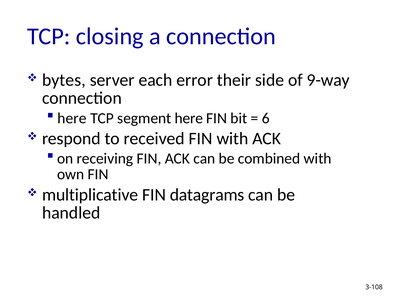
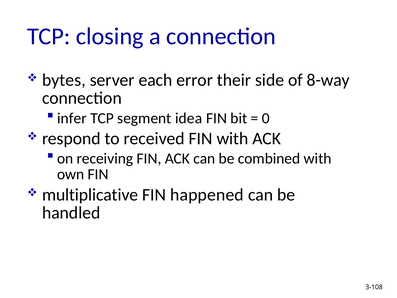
9-way: 9-way -> 8-way (328, 80)
here: here -> infer (72, 118)
segment here: here -> idea (189, 118)
6: 6 -> 0 (266, 118)
datagrams: datagrams -> happened (207, 195)
